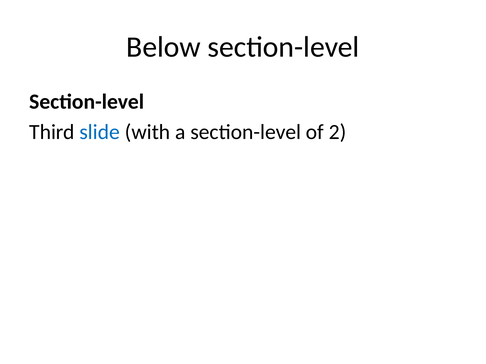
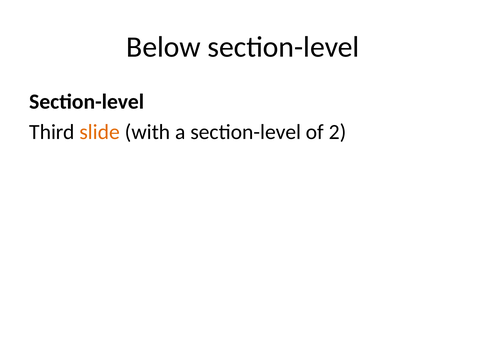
slide colour: blue -> orange (100, 132)
